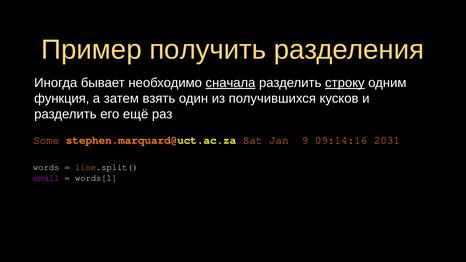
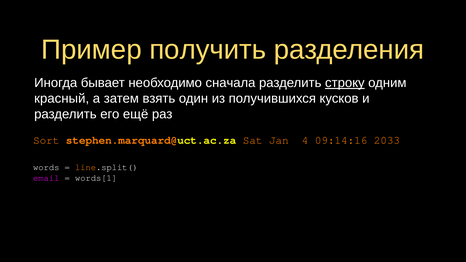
сначала underline: present -> none (231, 83)
функция: функция -> красный (62, 99)
Some: Some -> Sort (46, 140)
9: 9 -> 4 (305, 140)
2031: 2031 -> 2033 (387, 140)
